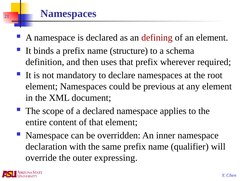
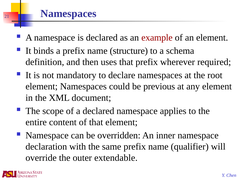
defining: defining -> example (157, 38)
expressing: expressing -> extendable (116, 158)
